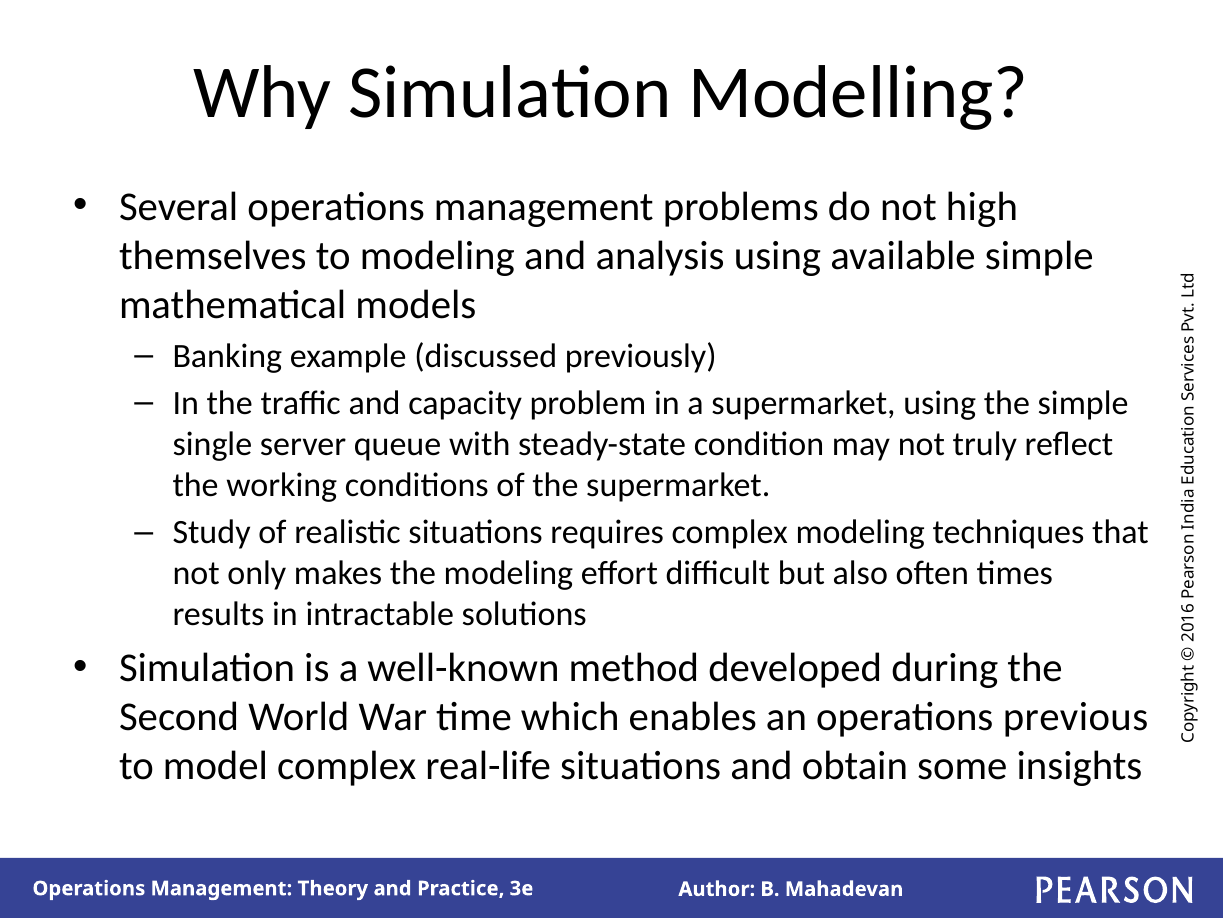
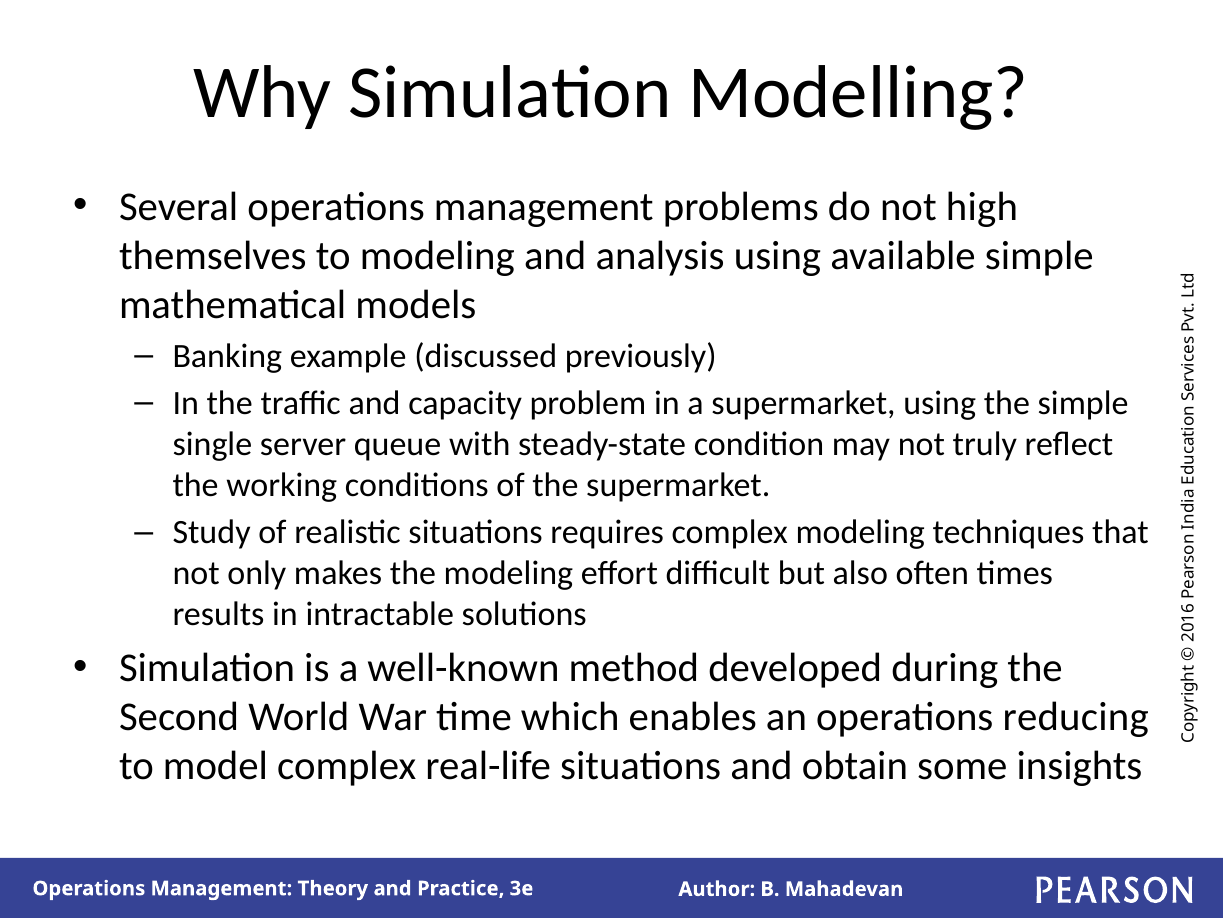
previous: previous -> reducing (1076, 716)
